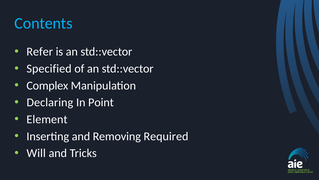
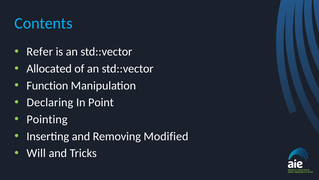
Specified: Specified -> Allocated (49, 68)
Complex: Complex -> Function (47, 85)
Element: Element -> Pointing (47, 119)
Required: Required -> Modified (166, 136)
